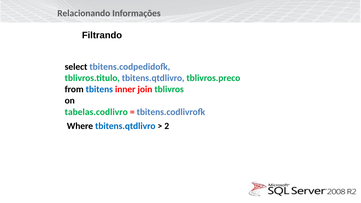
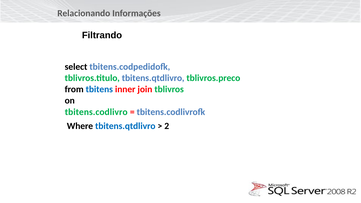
tabelas.codlivro: tabelas.codlivro -> tbitens.codlivro (96, 112)
